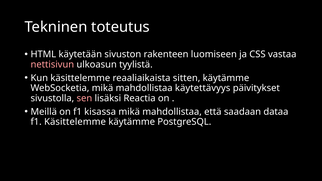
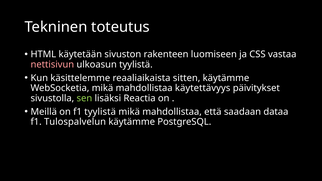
sen colour: pink -> light green (84, 98)
f1 kisassa: kisassa -> tyylistä (100, 112)
f1 Käsittelemme: Käsittelemme -> Tulospalvelun (75, 122)
